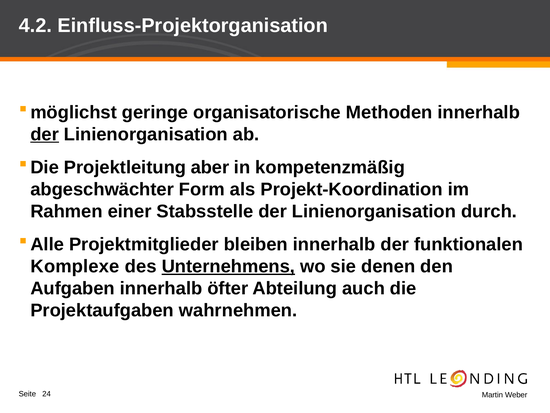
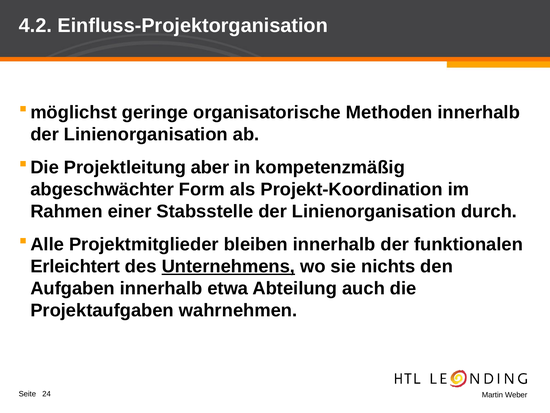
der underline: present -> none (45, 134)
Komplexe: Komplexe -> Erleichtert (75, 266)
denen: denen -> nichts (388, 266)
öfter: öfter -> etwa (228, 288)
